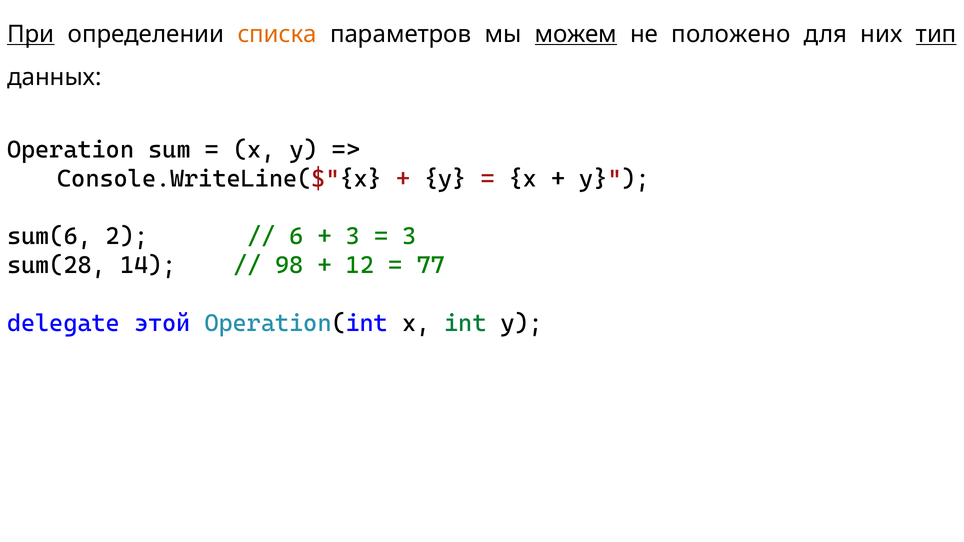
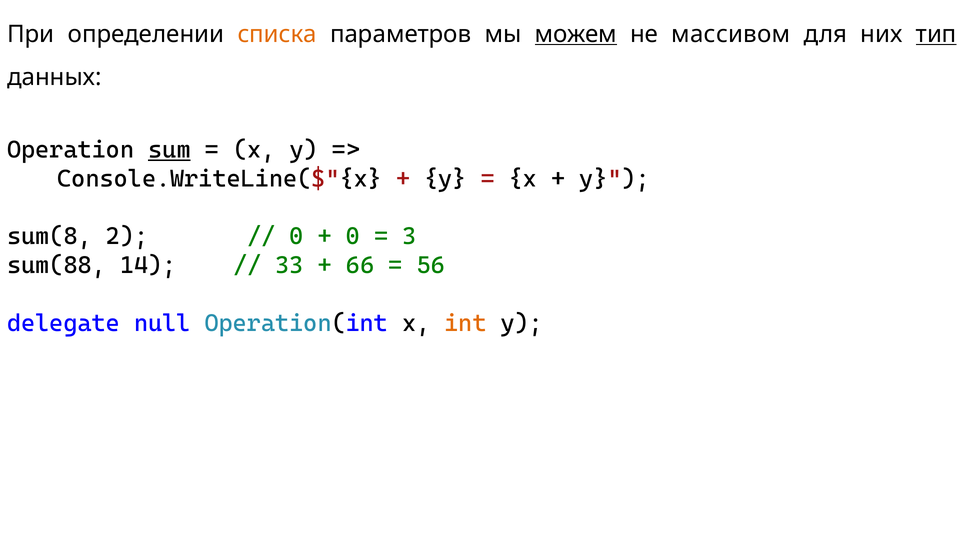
При underline: present -> none (31, 34)
положено: положено -> массивом (731, 34)
sum underline: none -> present (169, 150)
sum(6: sum(6 -> sum(8 (49, 237)
6: 6 -> 0 (297, 237)
3: 3 -> 0 (353, 237)
sum(28: sum(28 -> sum(88 (57, 266)
98: 98 -> 33 (289, 266)
12: 12 -> 66 (360, 266)
77: 77 -> 56 (431, 266)
этой: этой -> null (162, 323)
int colour: green -> orange (466, 323)
